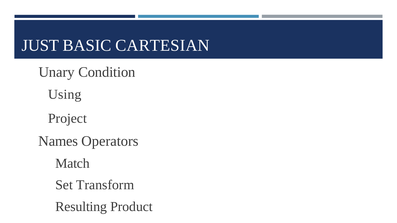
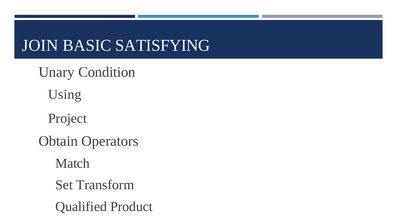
JUST: JUST -> JOIN (40, 46)
CARTESIAN: CARTESIAN -> SATISFYING (163, 46)
Names: Names -> Obtain (58, 141)
Resulting: Resulting -> Qualified (81, 207)
